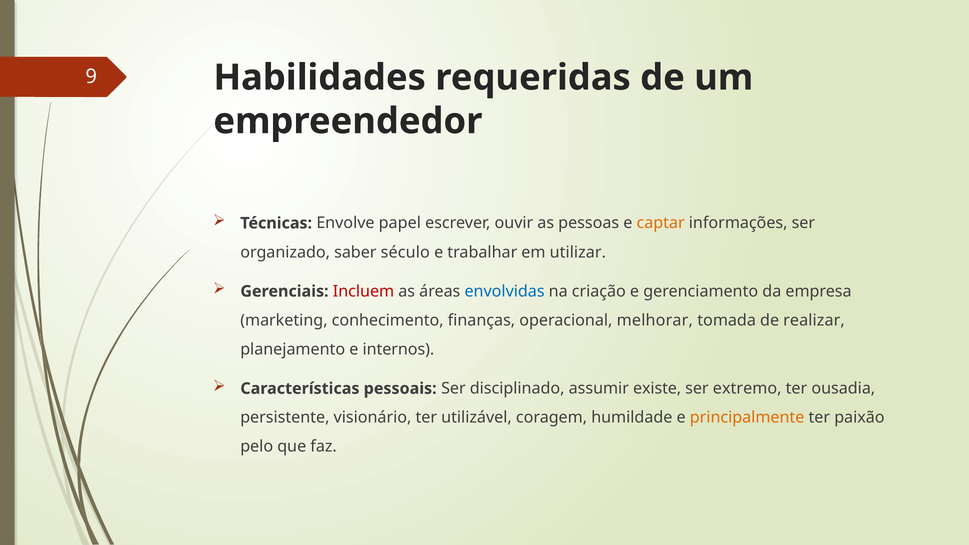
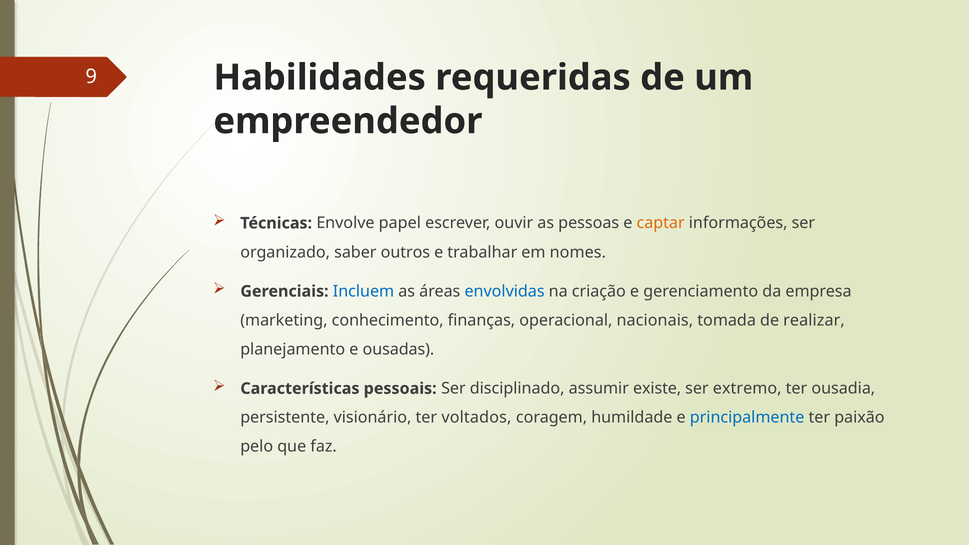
século: século -> outros (405, 252)
utilizar: utilizar -> nomes (578, 252)
Incluem colour: red -> blue (364, 291)
melhorar: melhorar -> nacionais (655, 320)
internos: internos -> ousadas (398, 349)
utilizável: utilizável -> voltados (476, 418)
principalmente colour: orange -> blue (747, 418)
